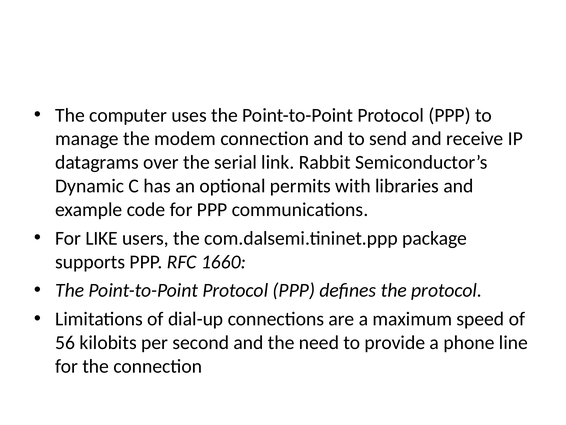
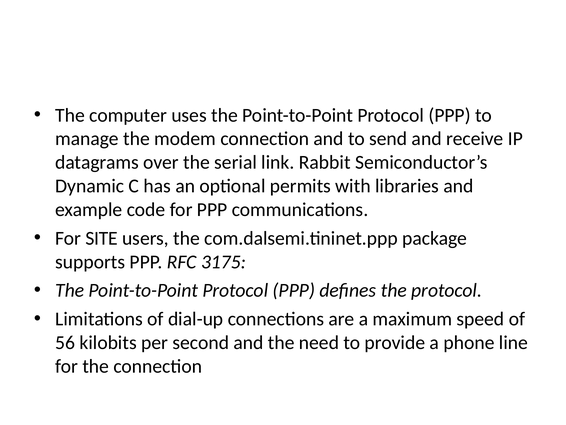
LIKE: LIKE -> SITE (102, 238)
1660: 1660 -> 3175 (224, 262)
